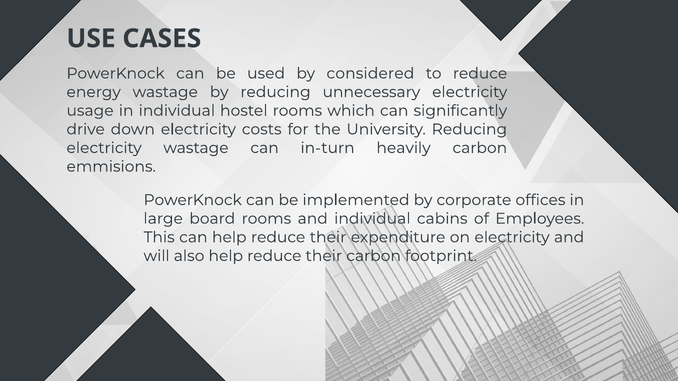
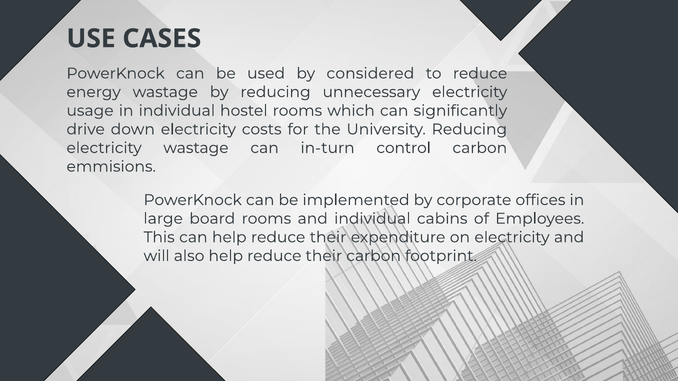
heavily: heavily -> control (404, 148)
